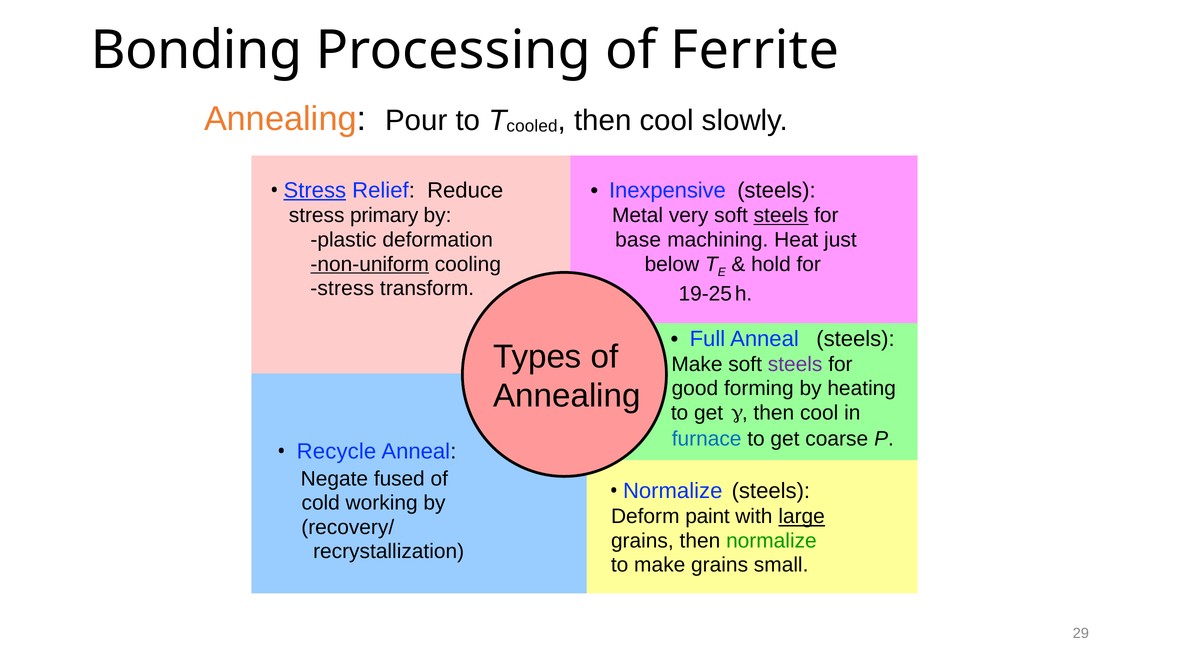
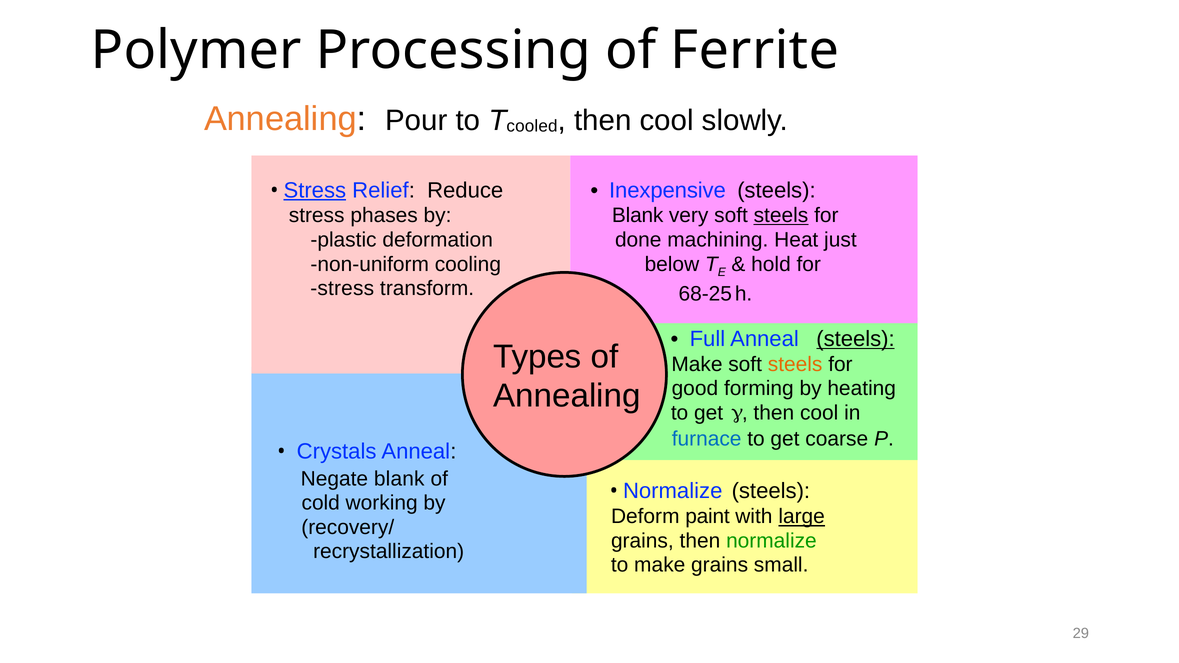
Bonding: Bonding -> Polymer (196, 50)
primary: primary -> phases (384, 216)
Metal: Metal -> Blank (638, 216)
base: base -> done (638, 240)
non-uniform underline: present -> none (370, 264)
19-25: 19-25 -> 68-25 (705, 294)
steels underline: none -> present (855, 339)
steels colour: purple -> orange (795, 364)
Recycle: Recycle -> Crystals (337, 452)
Negate fused: fused -> blank (399, 479)
